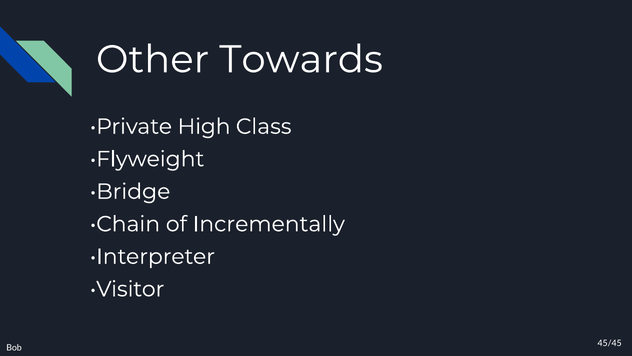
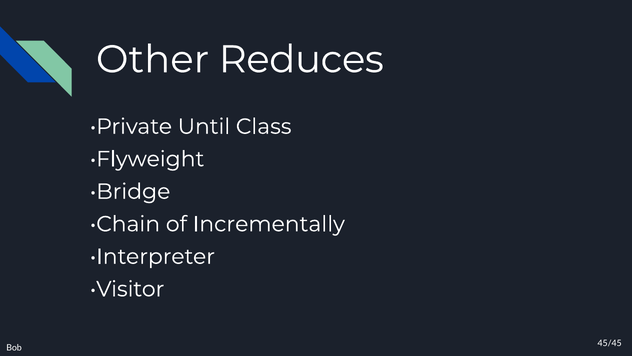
Towards: Towards -> Reduces (301, 59)
High: High -> Until (204, 126)
